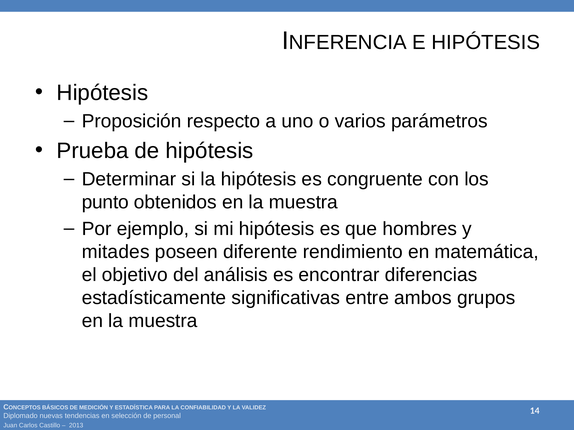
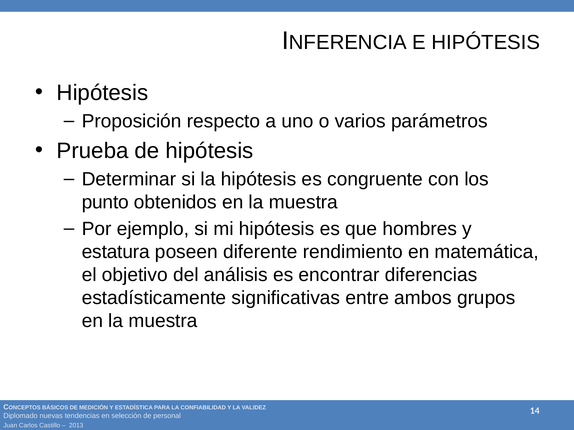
mitades: mitades -> estatura (116, 252)
